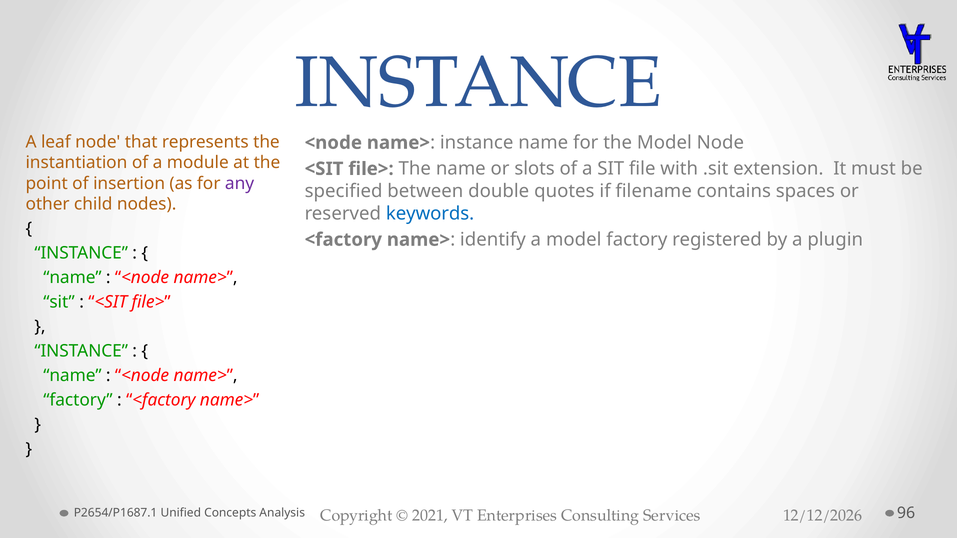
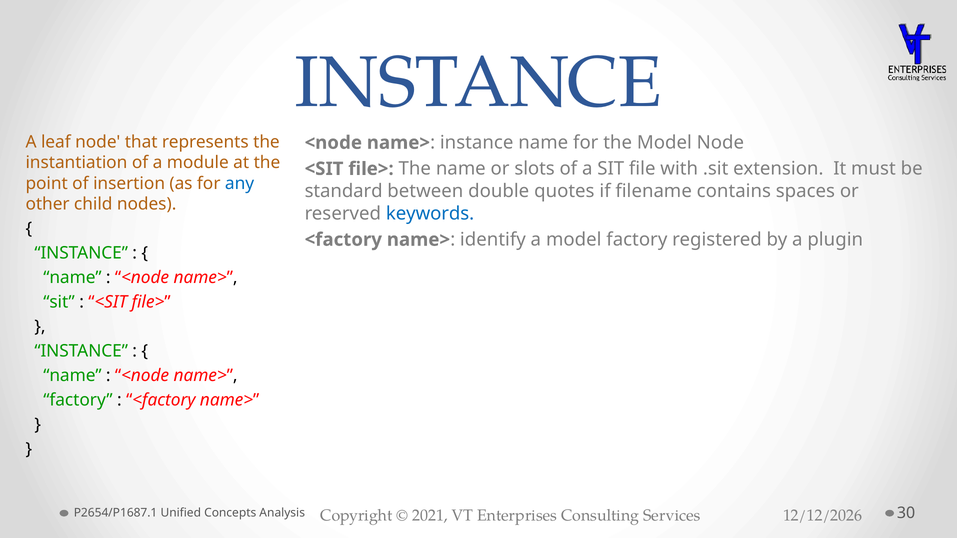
any colour: purple -> blue (240, 184)
specified: specified -> standard (344, 191)
96: 96 -> 30 (906, 513)
